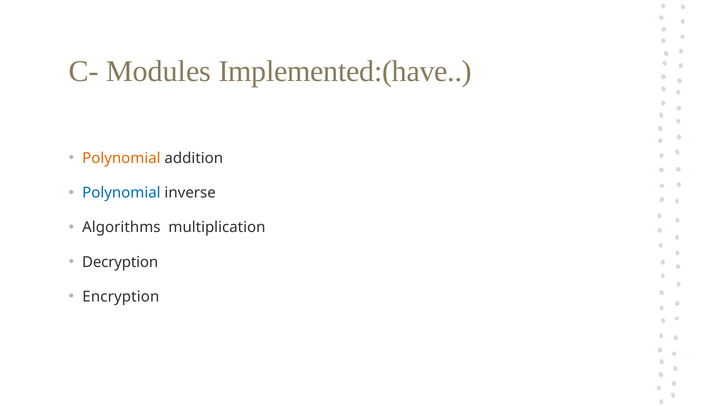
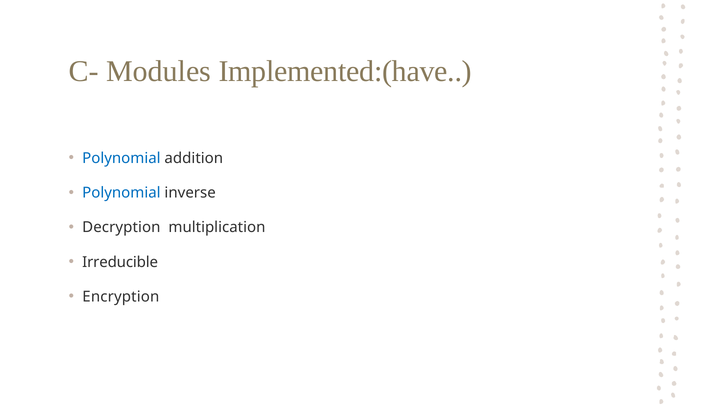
Polynomial colour: orange -> blue (121, 158)
Algorithms: Algorithms -> Decryption (121, 227)
Decryption: Decryption -> Irreducible (120, 262)
